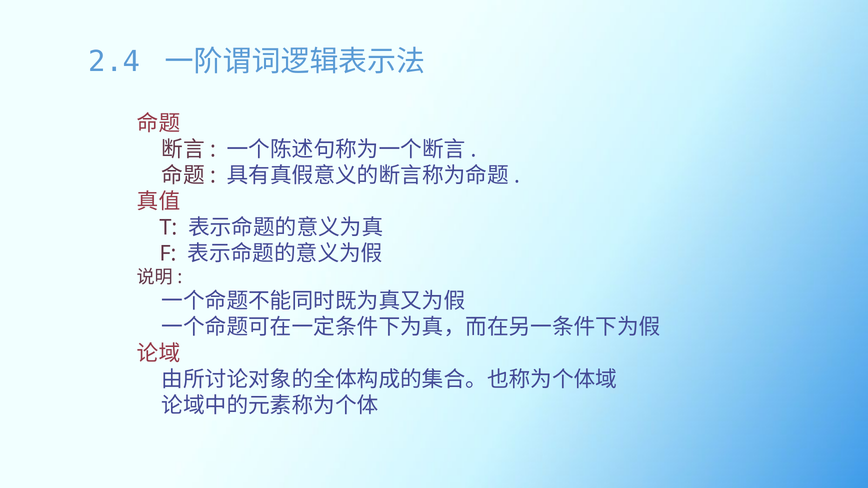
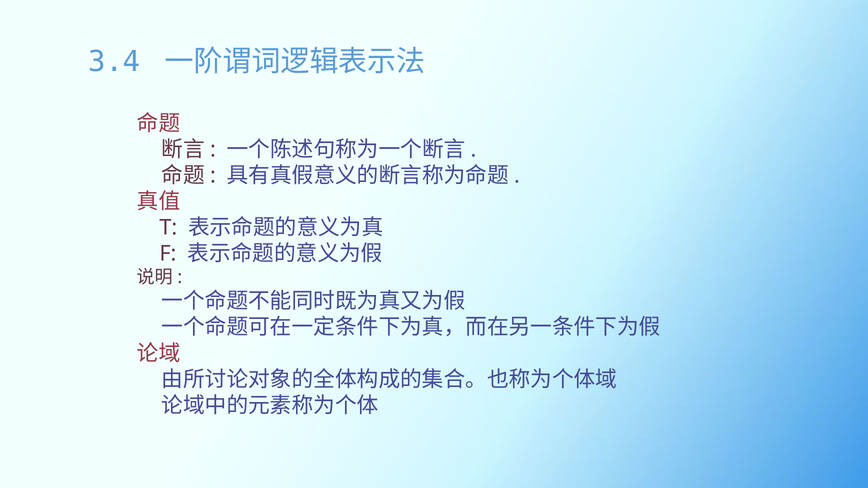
2.4: 2.4 -> 3.4 (114, 62)
